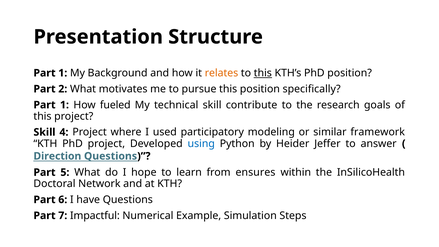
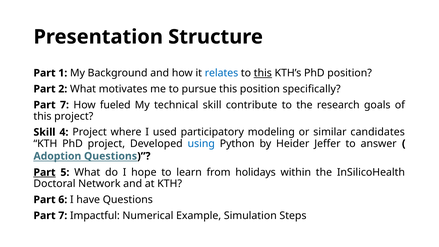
relates colour: orange -> blue (221, 73)
1: 1 -> 7 (64, 105)
framework: framework -> candidates (378, 132)
Direction: Direction -> Adoption (57, 156)
Part underline: none -> present (45, 172)
ensures: ensures -> holidays (256, 172)
